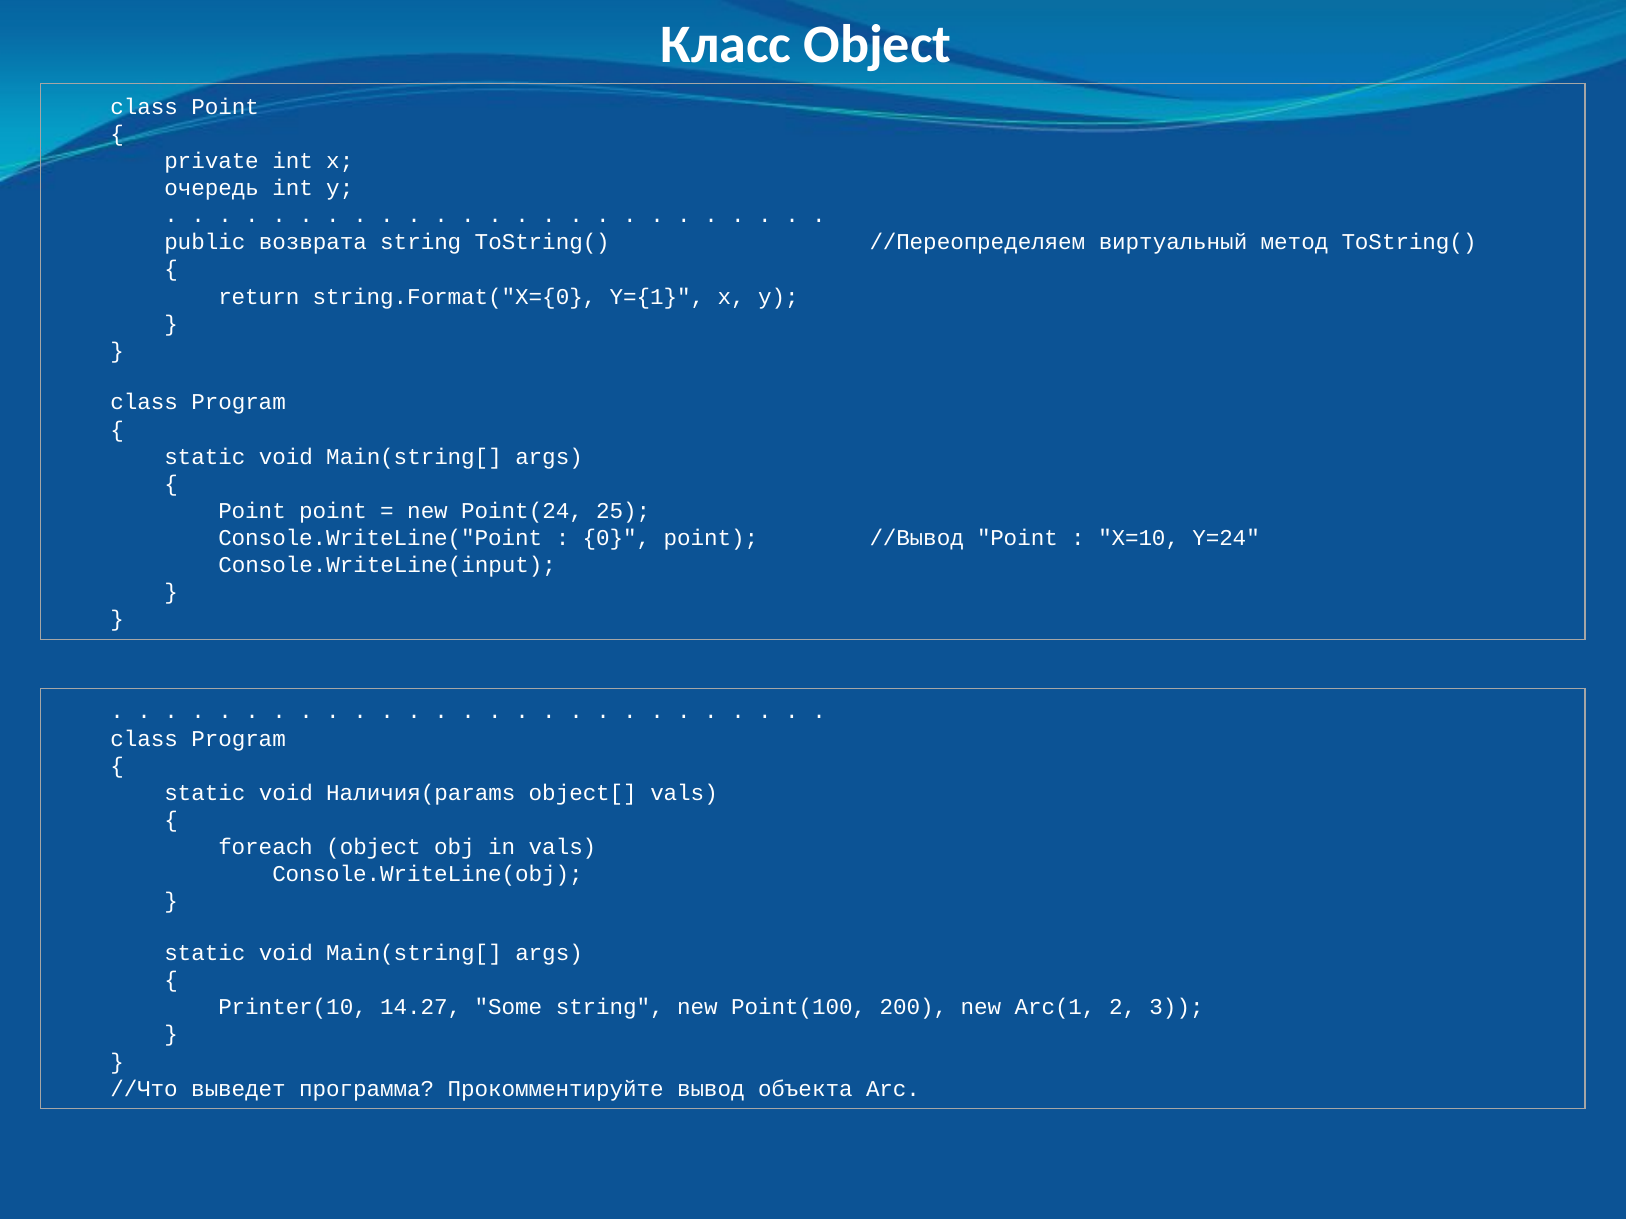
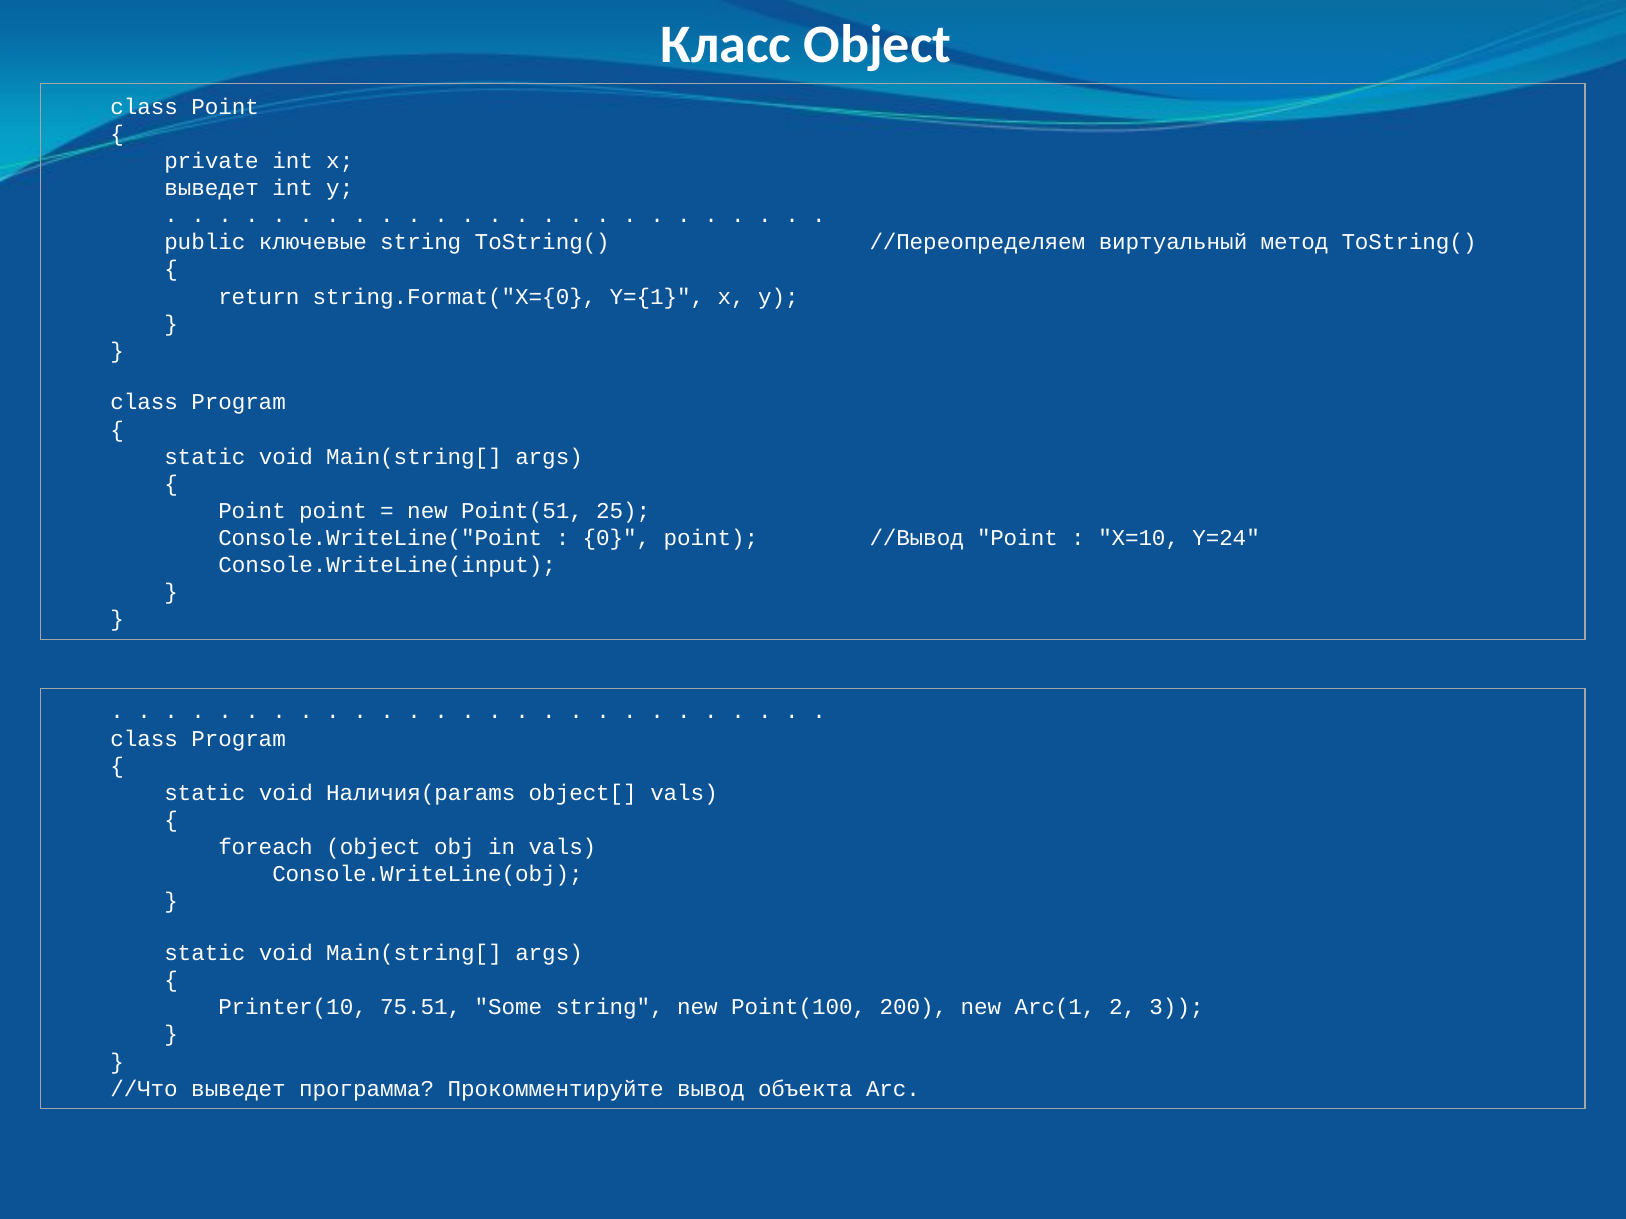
очередь: очередь -> выведет (212, 188)
возврата: возврата -> ключевые (313, 242)
Point(24: Point(24 -> Point(51 (522, 511)
14.27: 14.27 -> 75.51 (421, 1008)
